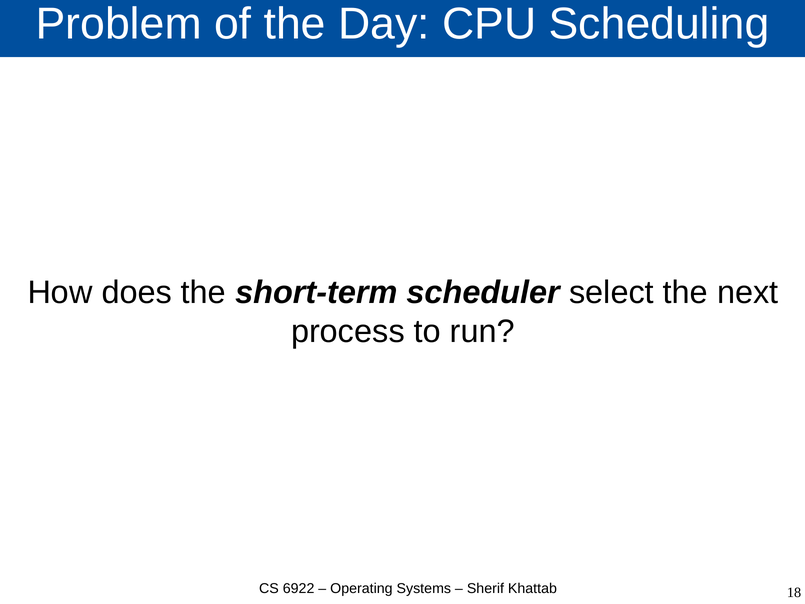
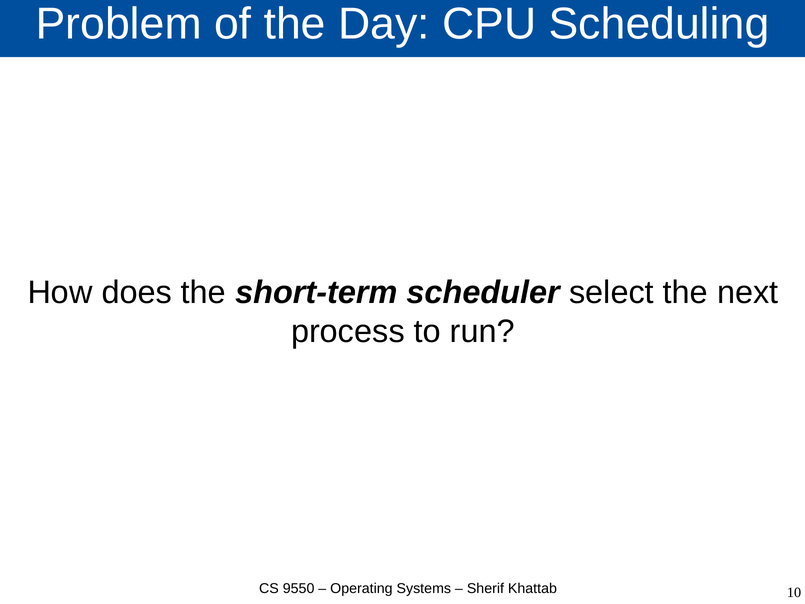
6922: 6922 -> 9550 (299, 588)
18: 18 -> 10 (794, 592)
